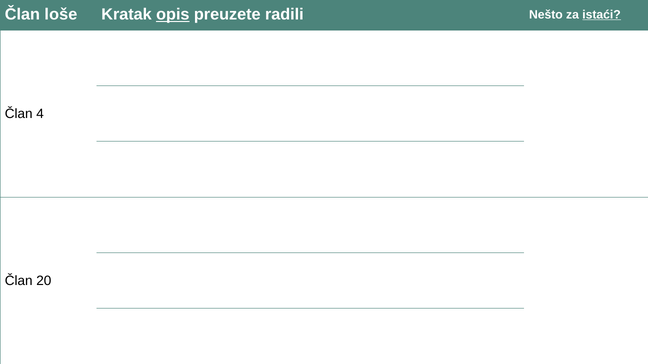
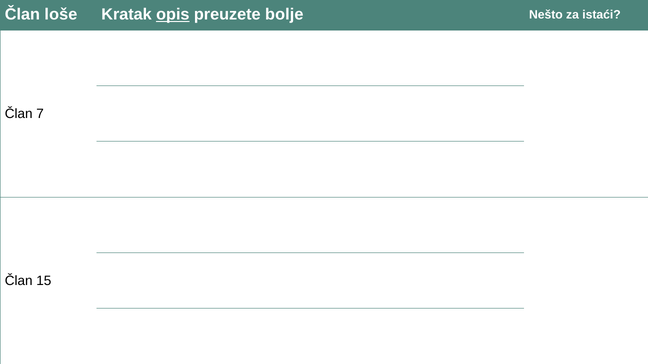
radili: radili -> bolje (284, 15)
istaći underline: present -> none (602, 15)
4: 4 -> 7 (40, 114)
20: 20 -> 15 (44, 281)
